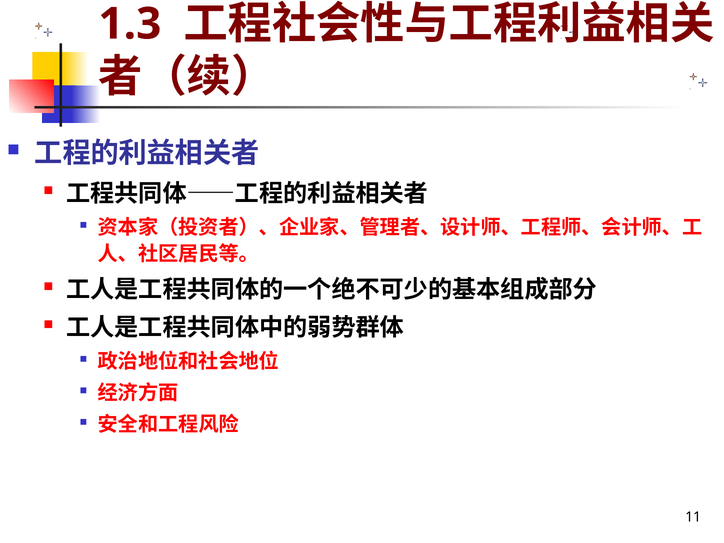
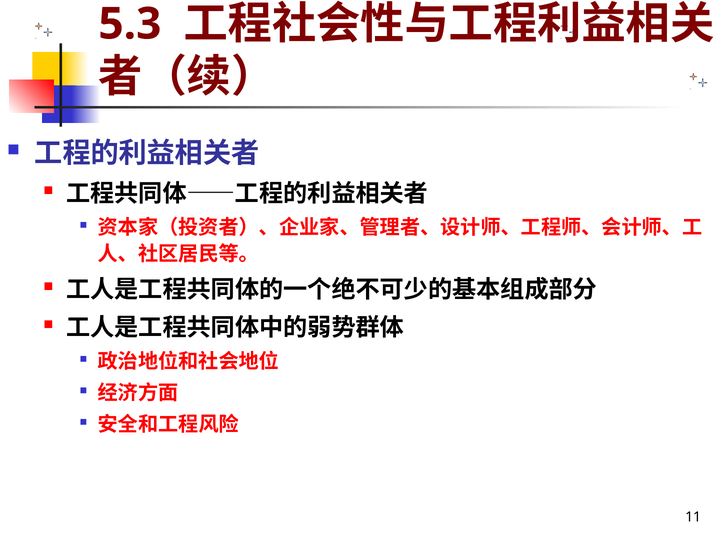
1.3: 1.3 -> 5.3 (130, 24)
